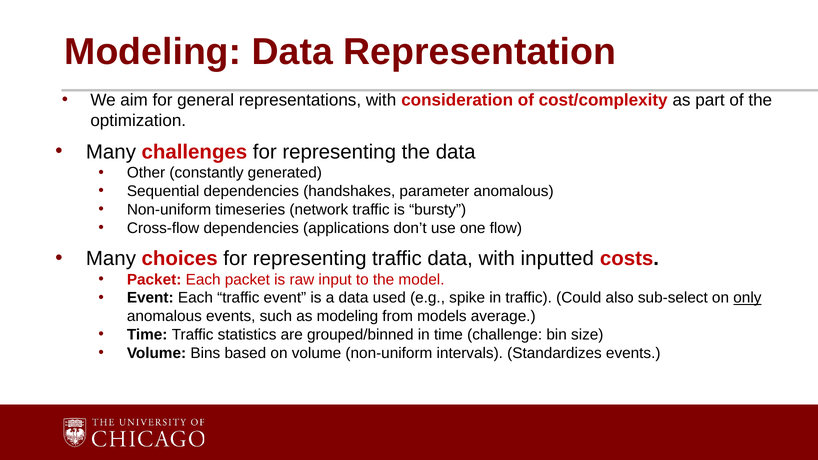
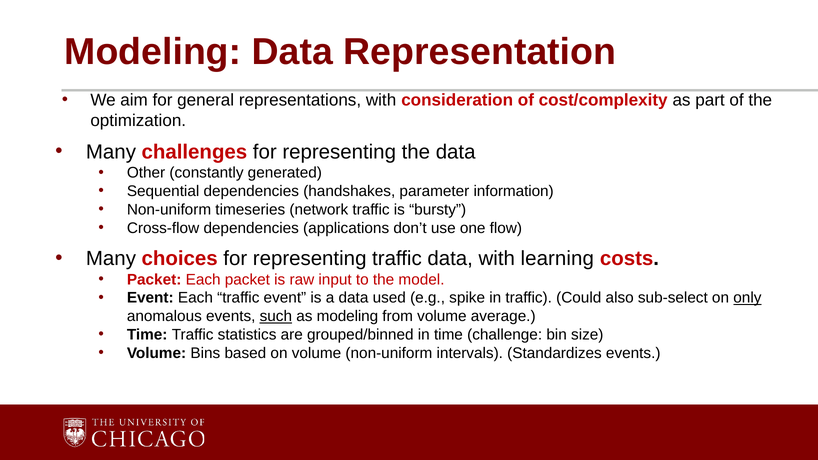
parameter anomalous: anomalous -> information (514, 191)
inputted: inputted -> learning (557, 258)
such underline: none -> present (276, 316)
from models: models -> volume (442, 316)
